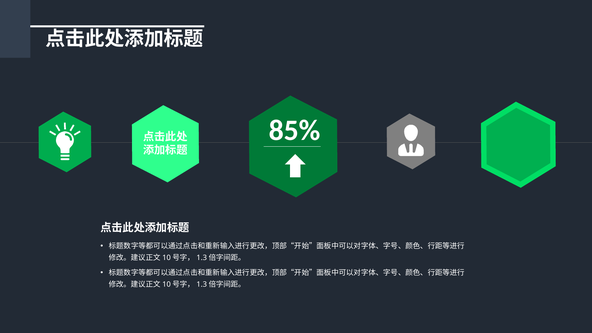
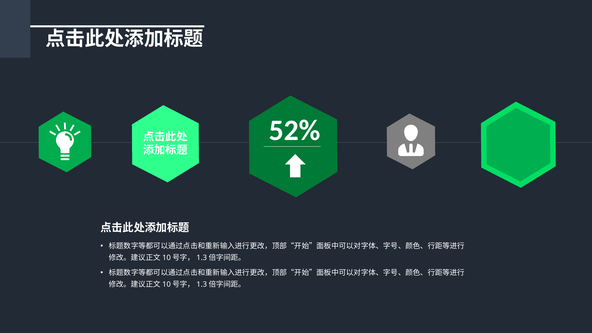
85%: 85% -> 52% (295, 131)
